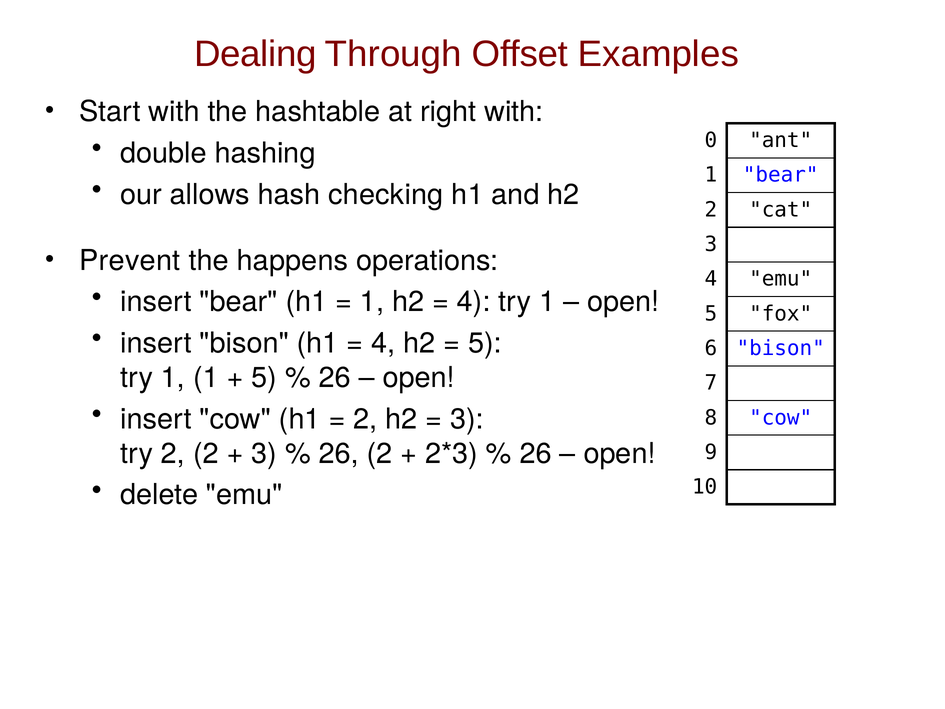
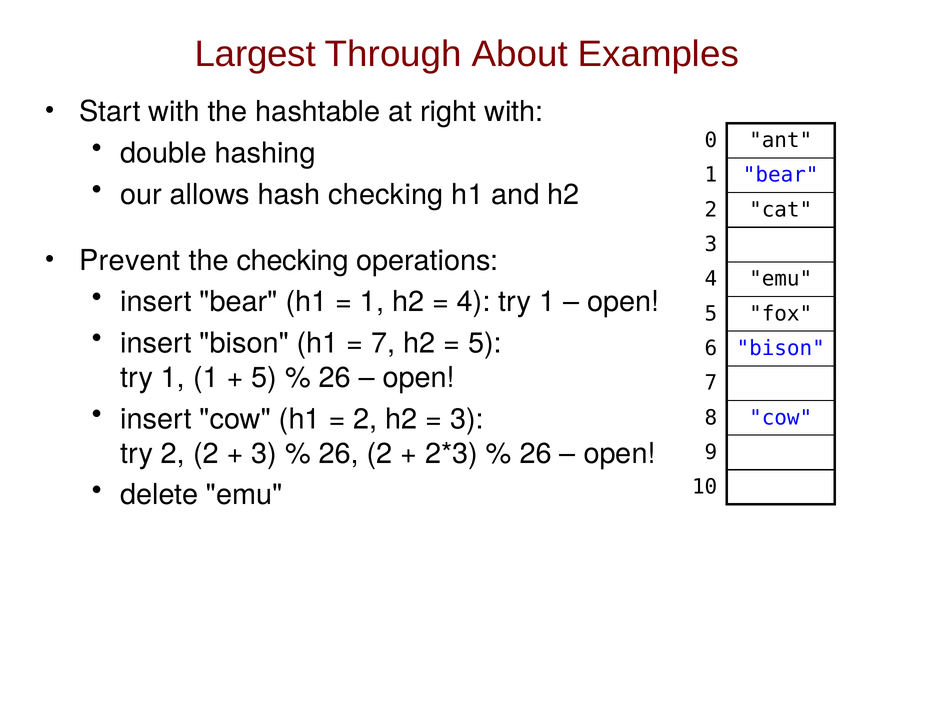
Dealing: Dealing -> Largest (255, 54)
Offset: Offset -> About (520, 54)
the happens: happens -> checking (293, 261)
4: 4 -> 7 (383, 343)
